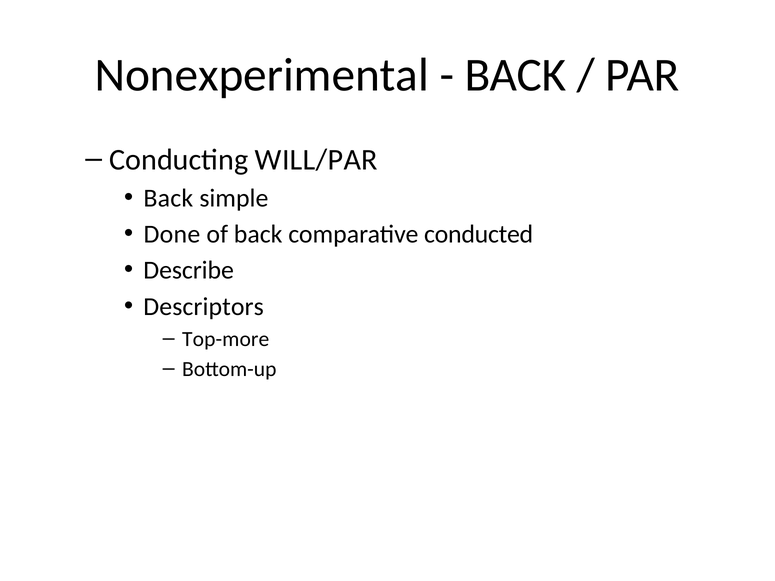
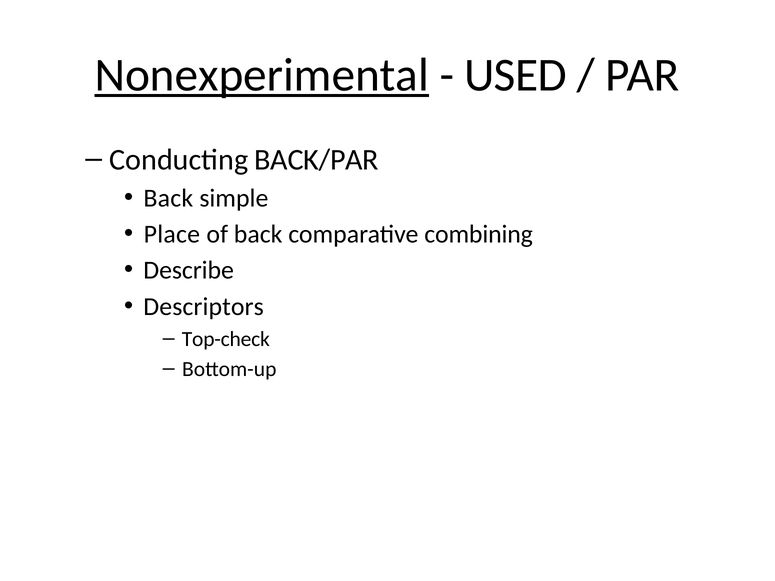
Nonexperimental underline: none -> present (262, 75)
BACK: BACK -> USED (515, 75)
WILL/PAR: WILL/PAR -> BACK/PAR (317, 160)
Done: Done -> Place (172, 234)
conducted: conducted -> combining (479, 234)
Top-more: Top-more -> Top-check (226, 339)
